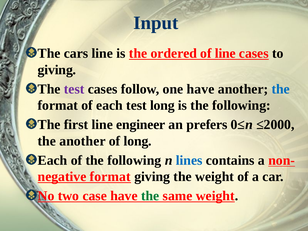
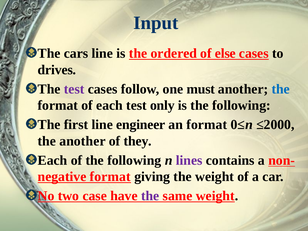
of line: line -> else (225, 53)
giving: giving -> drives (57, 70)
one have: have -> must (201, 89)
test long: long -> only (162, 105)
an prefers: prefers -> format (207, 125)
of long: long -> they (138, 141)
lines colour: blue -> purple (189, 160)
the colour: green -> purple (150, 196)
